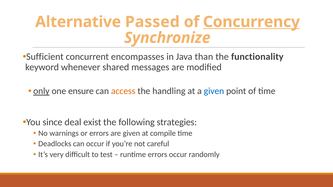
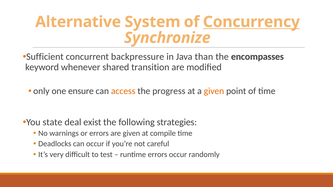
Passed: Passed -> System (153, 22)
encompasses: encompasses -> backpressure (138, 57)
functionality: functionality -> encompasses (257, 57)
messages: messages -> transition (150, 67)
only underline: present -> none (41, 91)
handling: handling -> progress (169, 91)
given colour: blue -> orange (214, 91)
since: since -> state (52, 122)
